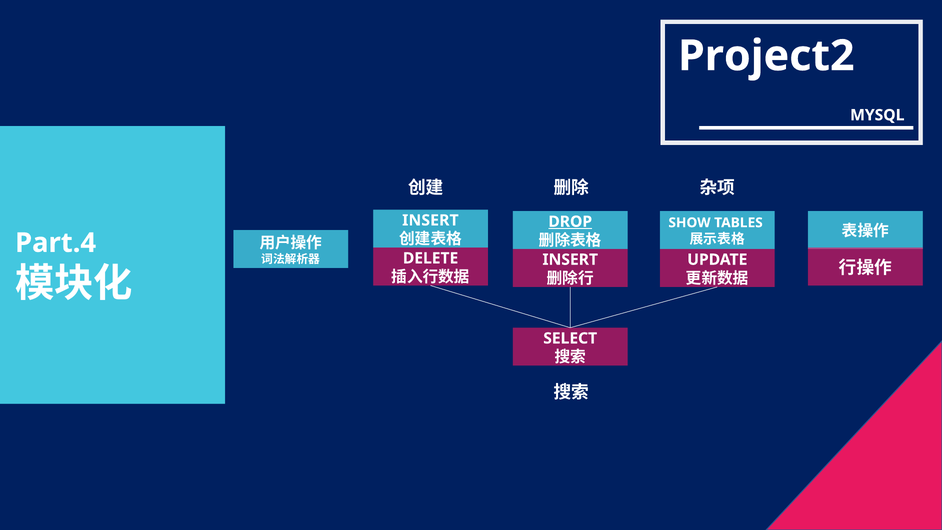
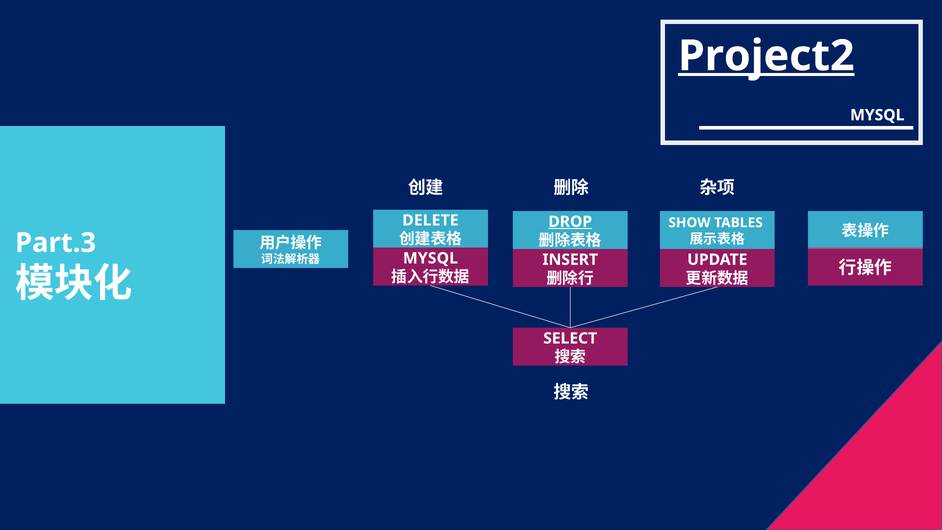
Project2 underline: none -> present (766, 56)
INSERT: INSERT -> DELETE (430, 220)
Part.4: Part.4 -> Part.3 (56, 243)
DELETE: DELETE -> MYSQL (430, 258)
